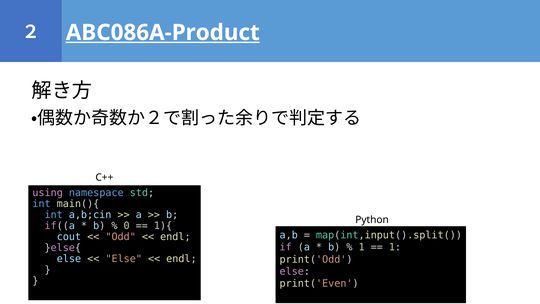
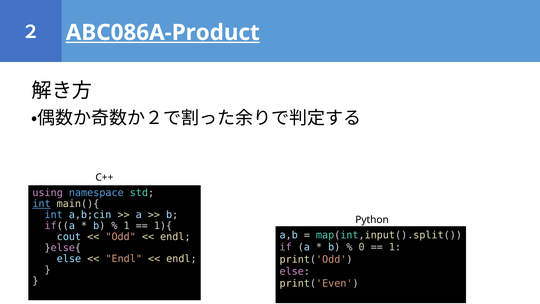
int underline: none -> present (42, 204)
0: 0 -> 1 (127, 226)
1: 1 -> 0 (362, 247)
Else: Else -> Endl (124, 259)
